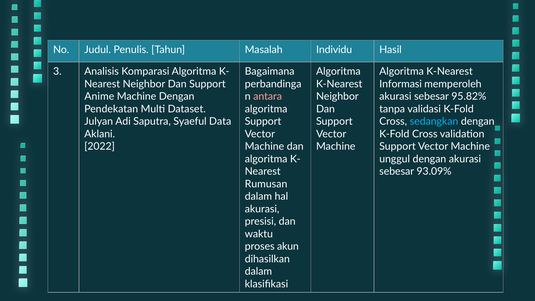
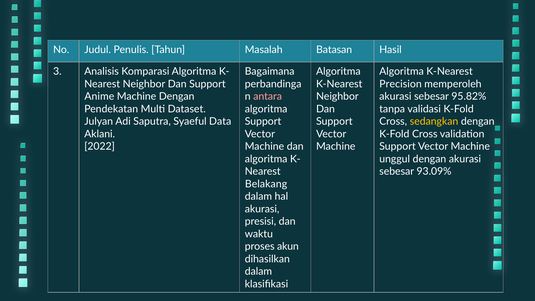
Individu: Individu -> Batasan (334, 50)
Informasi: Informasi -> Precision (401, 84)
sedangkan colour: light blue -> yellow (434, 122)
Rumusan: Rumusan -> Belakang (266, 184)
